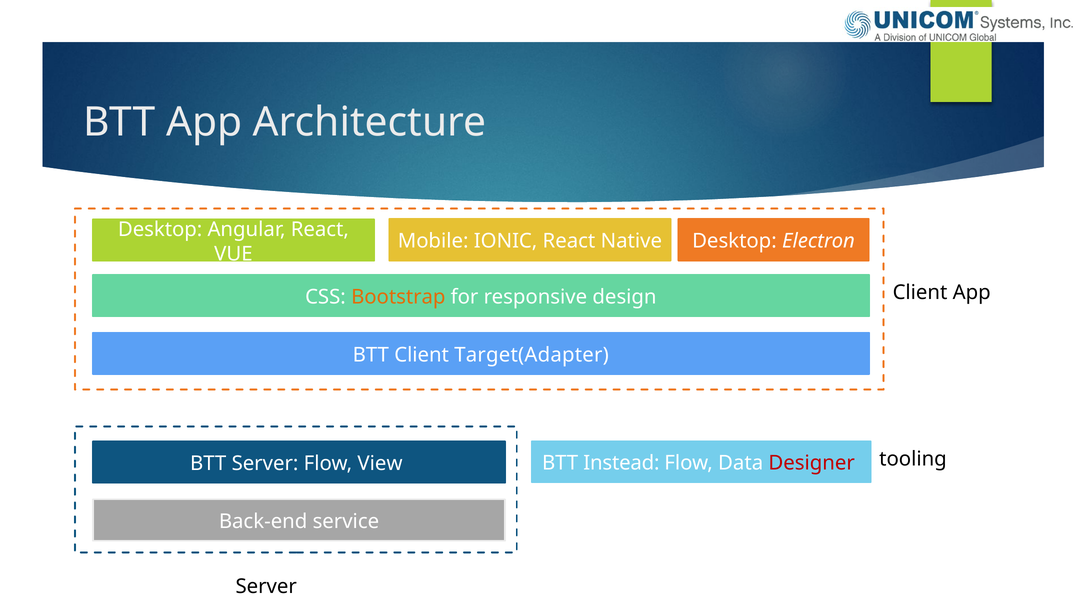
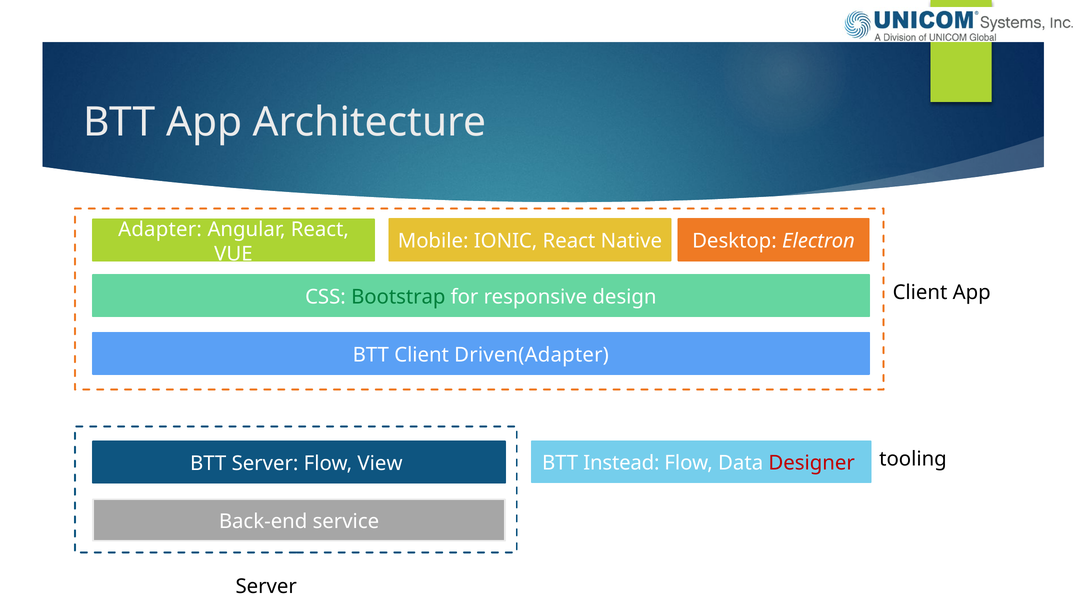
Desktop: Desktop -> Adapter (160, 229)
Bootstrap colour: orange -> green (398, 297)
Target(Adapter: Target(Adapter -> Driven(Adapter (532, 355)
